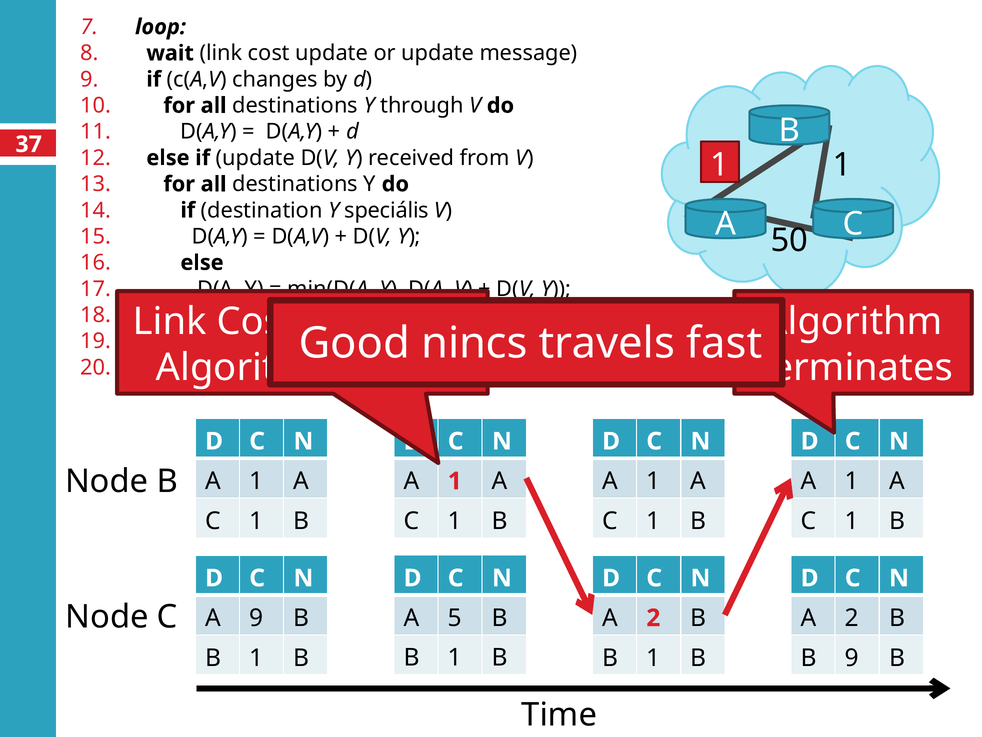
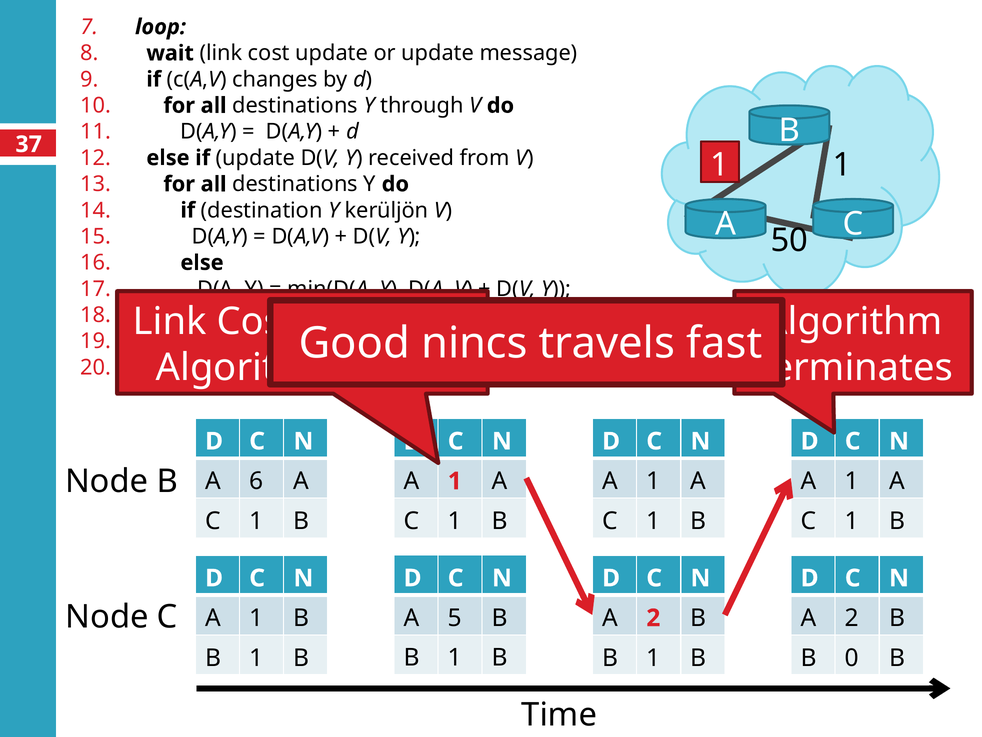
speciális: speciális -> kerüljön (387, 210)
1: 1 -> 6 (256, 481)
9: 9 -> 1 (256, 618)
B 9: 9 -> 0 (852, 657)
